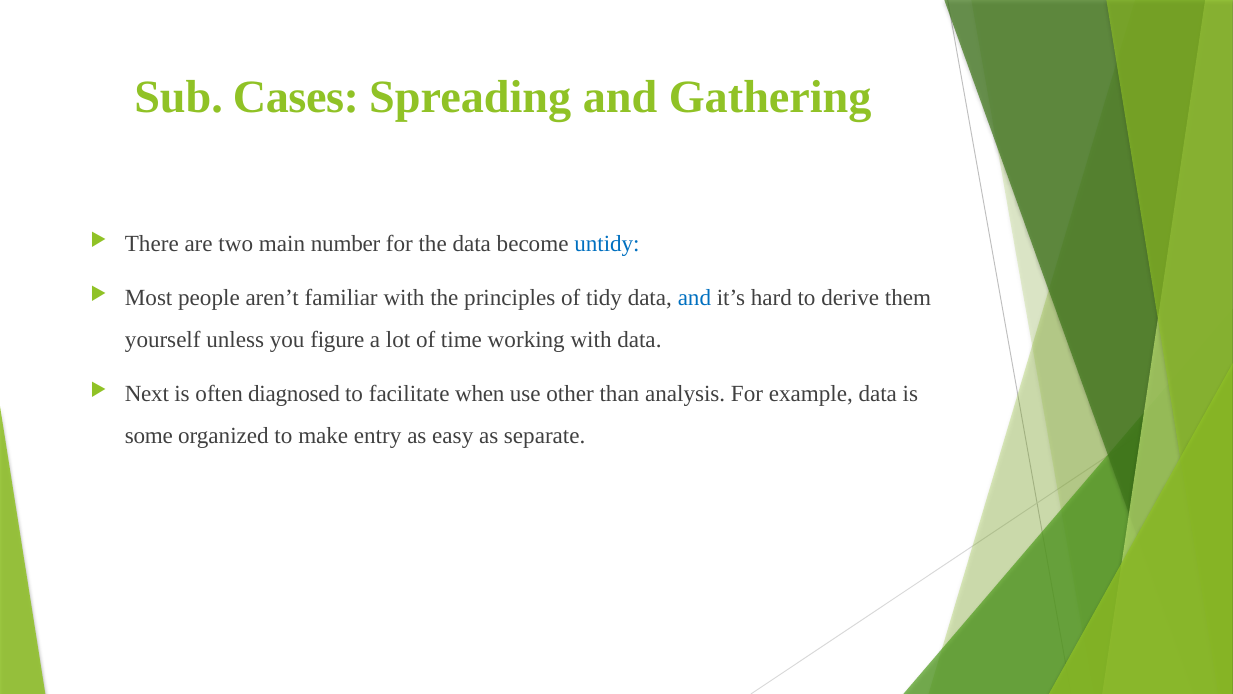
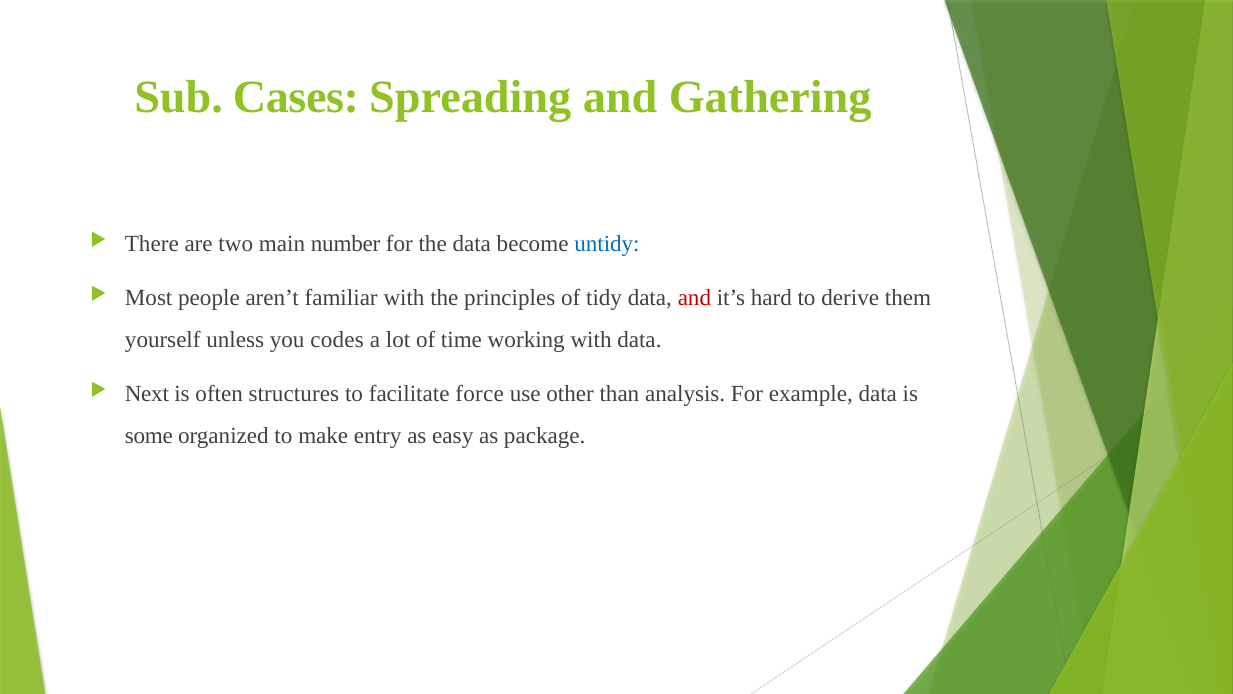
and colour: blue -> red (694, 298)
figure: figure -> codes (337, 339)
diagnosed: diagnosed -> structures (294, 394)
when: when -> force (480, 394)
separate: separate -> package (545, 435)
